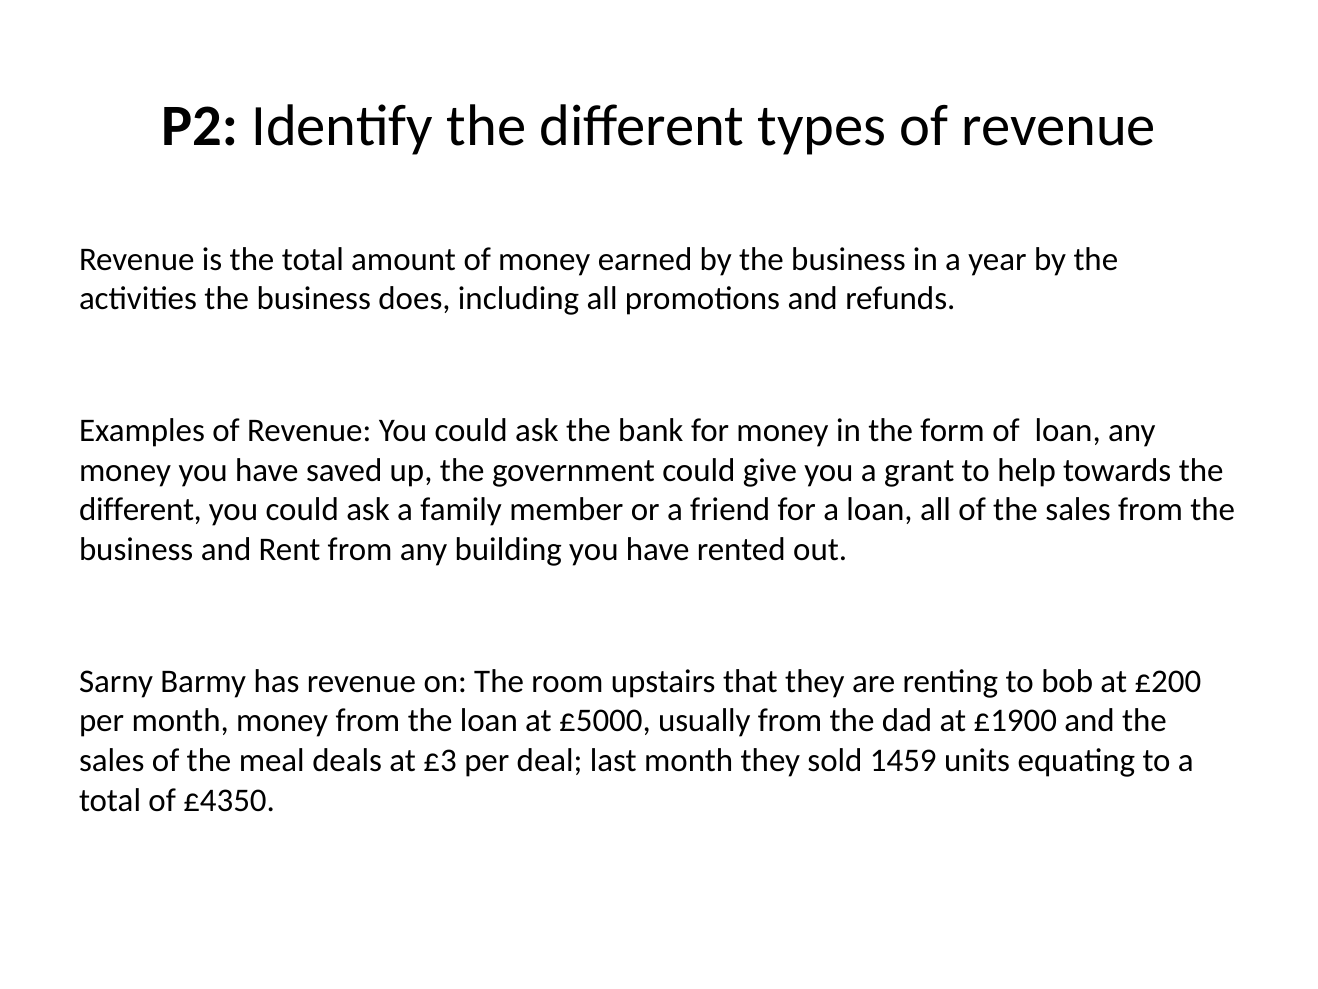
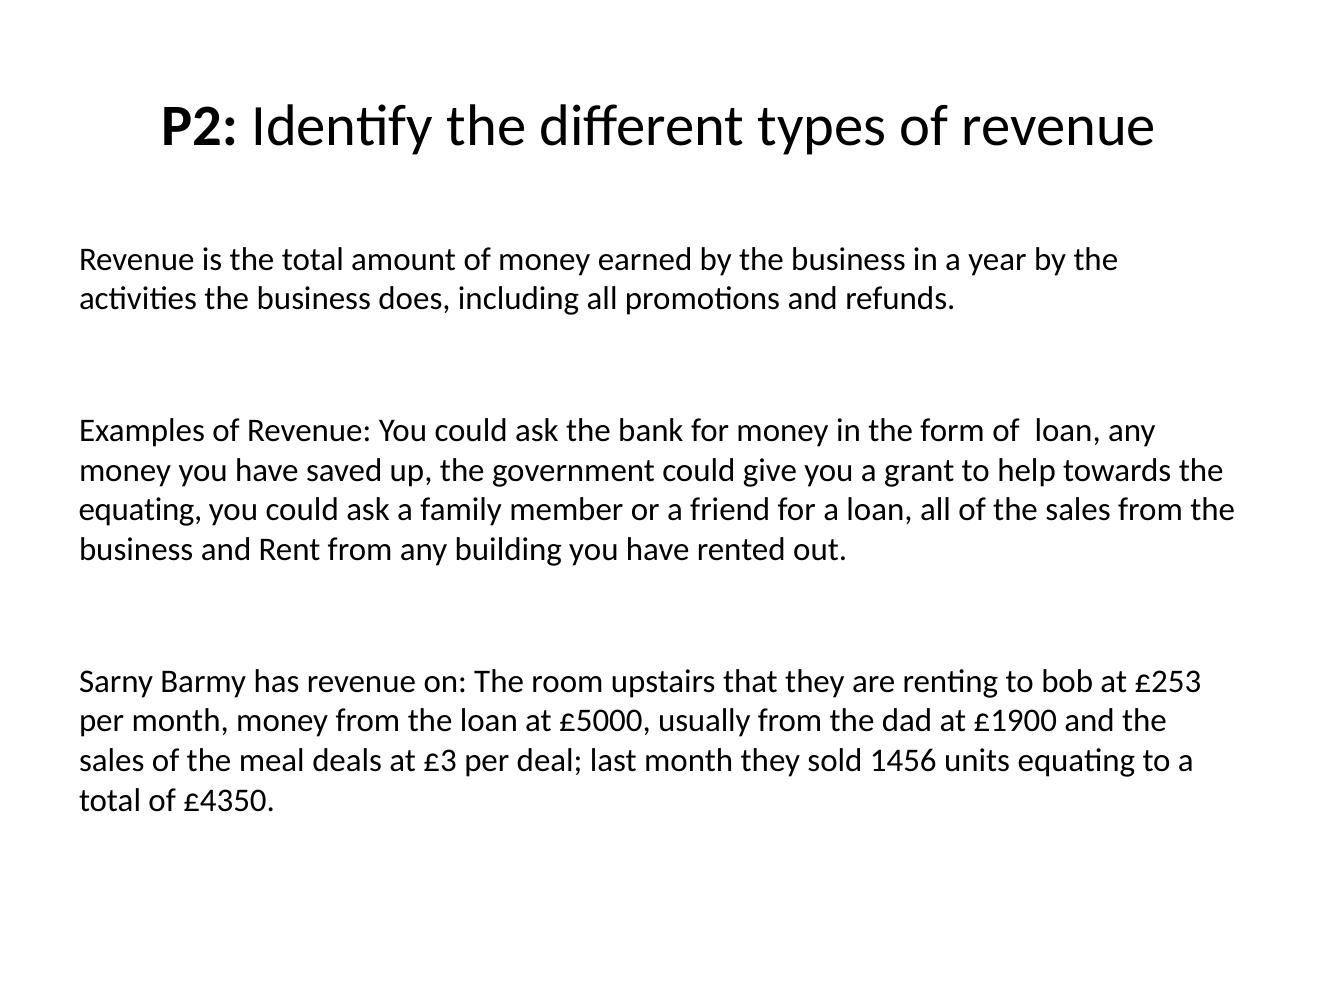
different: different -> equating (141, 510)
£200: £200 -> £253 (1168, 681)
1459: 1459 -> 1456 (903, 760)
